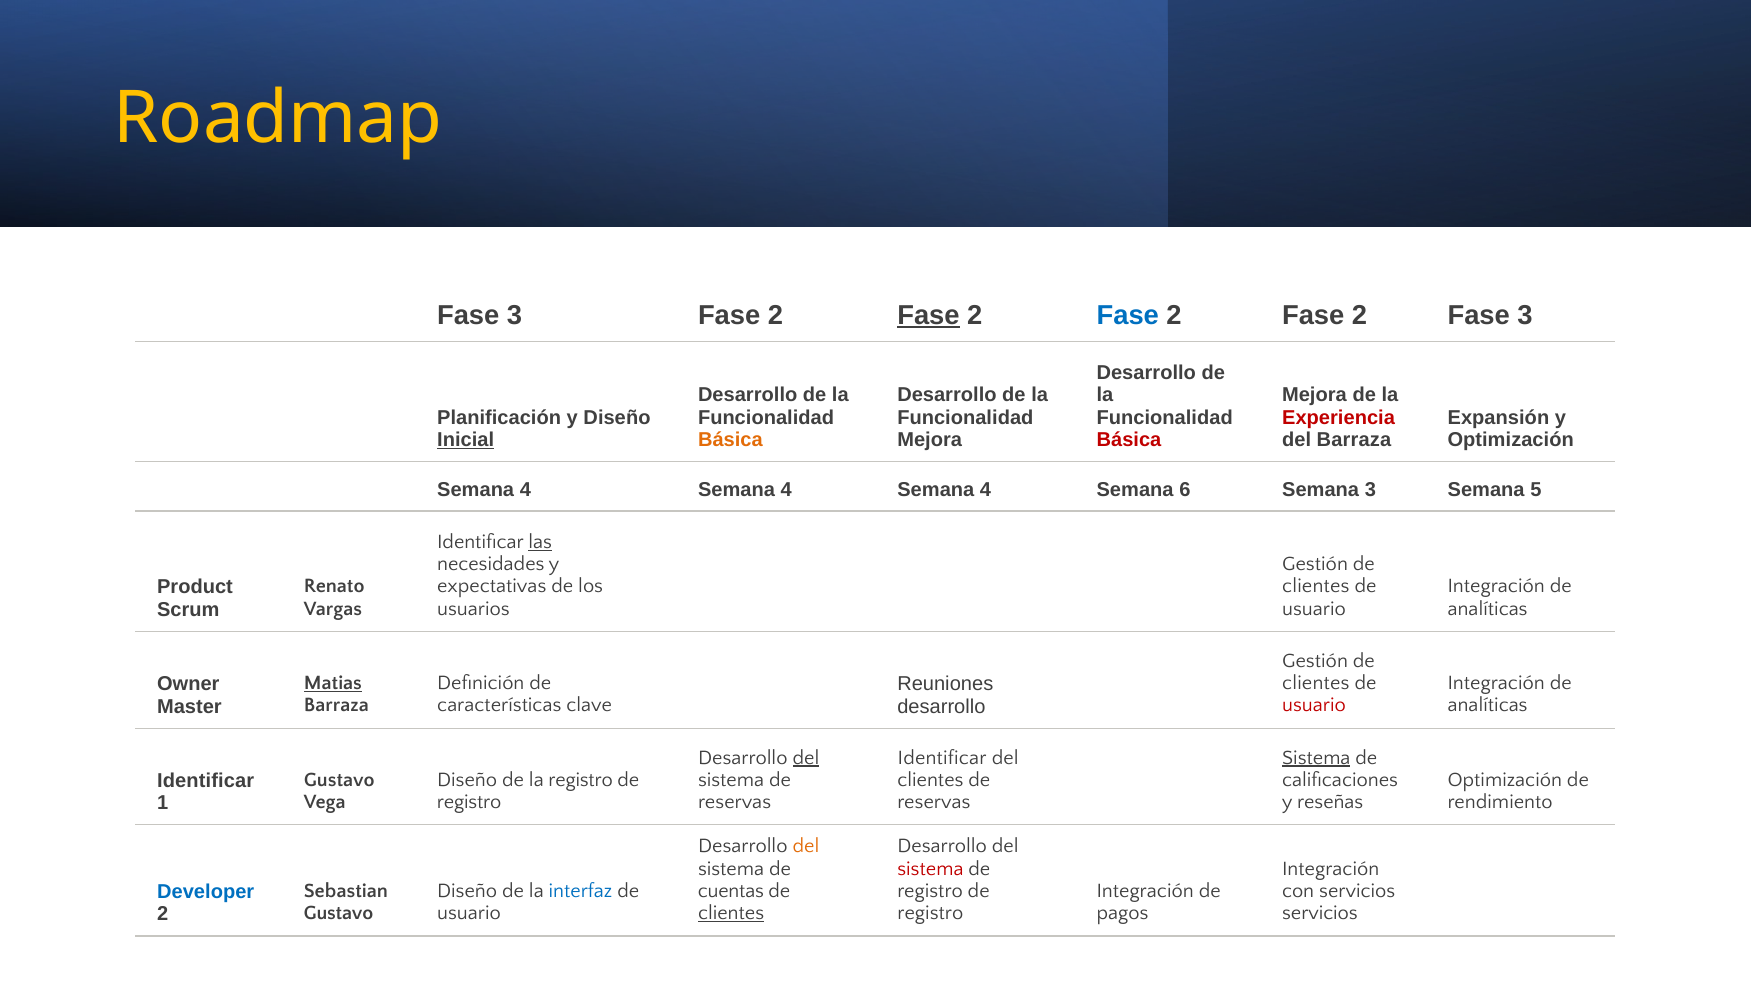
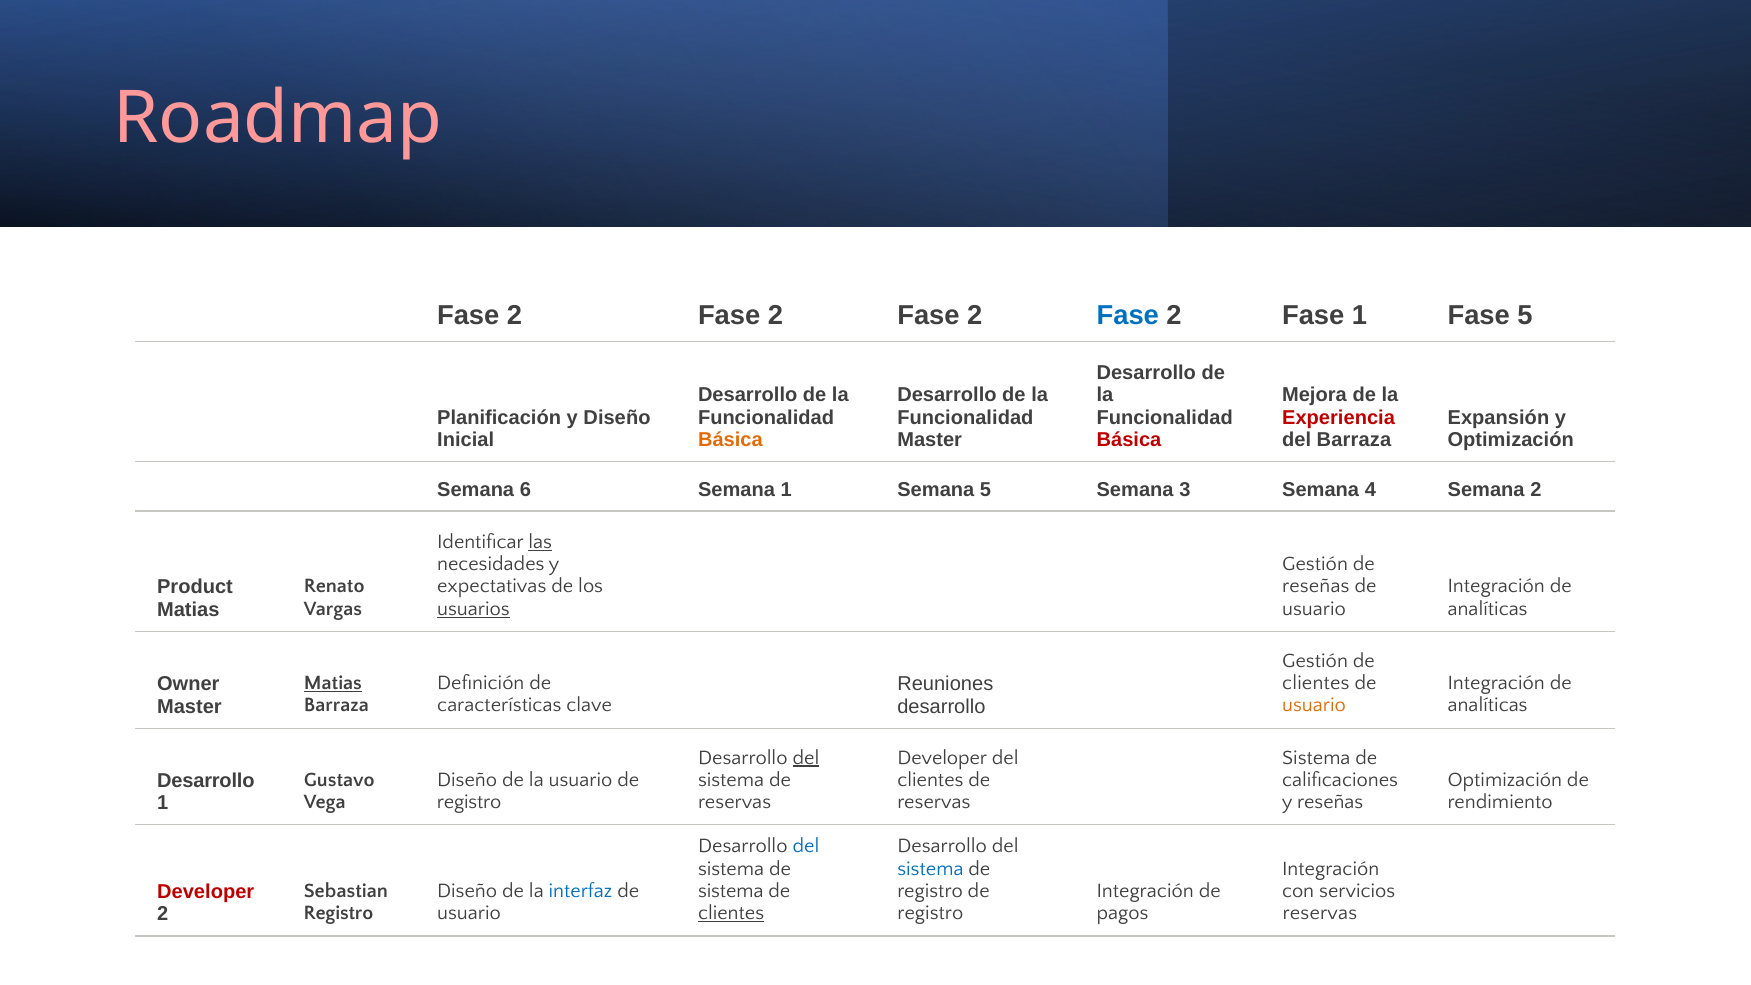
Roadmap colour: yellow -> pink (278, 118)
3: 3 -> 2 (515, 316)
Fase underline: present -> none (928, 316)
2: 2 -> 1 (1360, 316)
3: 3 -> 5 (1525, 316)
Inicial underline: present -> none (466, 440)
Mejora: Mejora -> Master (930, 440)
4: 4 -> 6 (525, 489)
4: 4 -> 1 (786, 489)
4: 4 -> 5 (986, 489)
6: 6 -> 3 (1185, 489)
Semana 3: 3 -> 4 (1370, 489)
Semana 5: 5 -> 2 (1536, 489)
clientes: clientes -> reseñas (1316, 586)
Scrum: Scrum -> Matias (188, 610)
usuarios underline: none -> present (473, 609)
usuario colour: red -> orange (1314, 705)
Identificar: Identificar -> Developer (942, 757)
Sistema underline: present -> none (1316, 757)
Identificar: Identificar -> Desarrollo (206, 781)
la registro: registro -> usuario (580, 780)
del colour: orange -> blue (806, 846)
sistema colour: red -> blue (930, 868)
cuentas: cuentas -> sistema (731, 891)
Developer colour: blue -> red (206, 892)
Gustavo: Gustavo -> Registro (338, 913)
servicios: servicios -> reservas (1320, 913)
